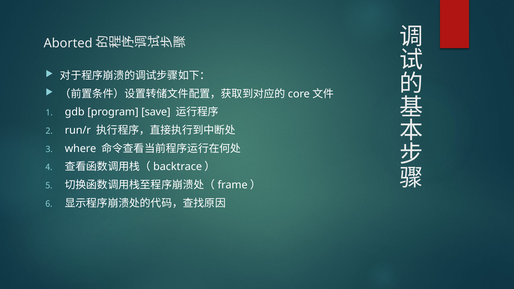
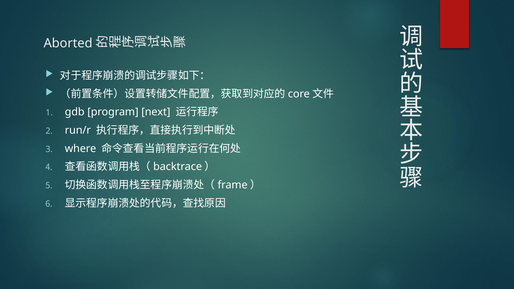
save: save -> next (156, 112)
